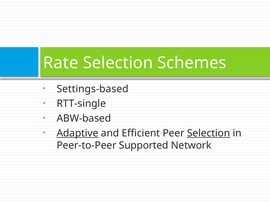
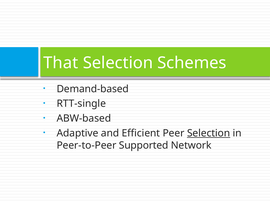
Rate: Rate -> That (61, 63)
Settings-based: Settings-based -> Demand-based (93, 89)
Adaptive underline: present -> none (78, 133)
